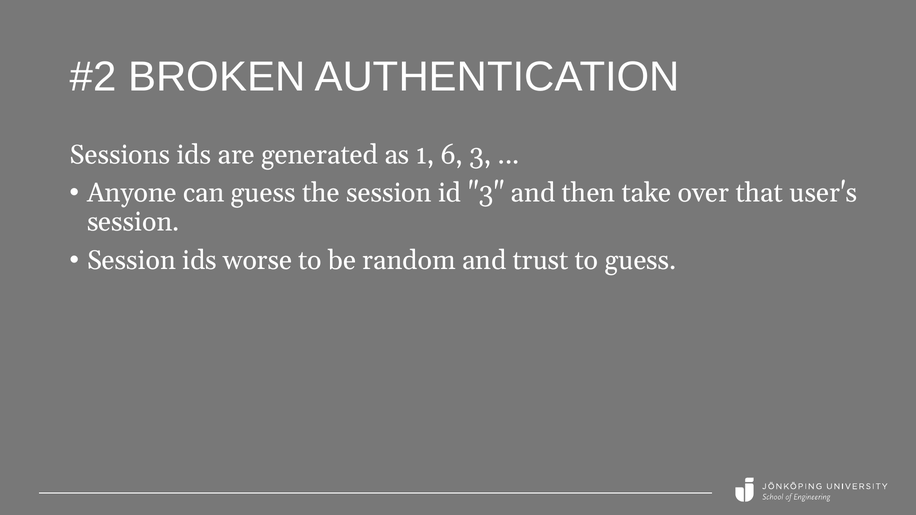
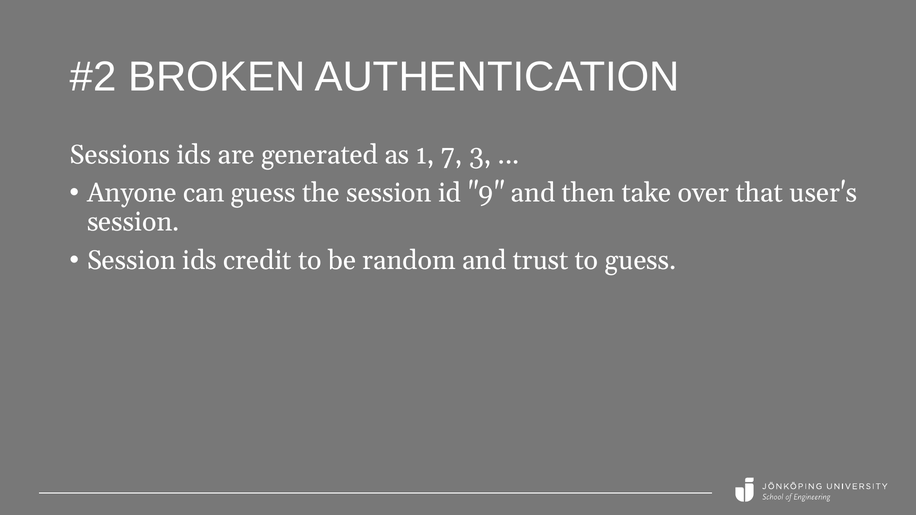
6: 6 -> 7 (452, 155)
id 3: 3 -> 9 (486, 193)
worse: worse -> credit (258, 261)
